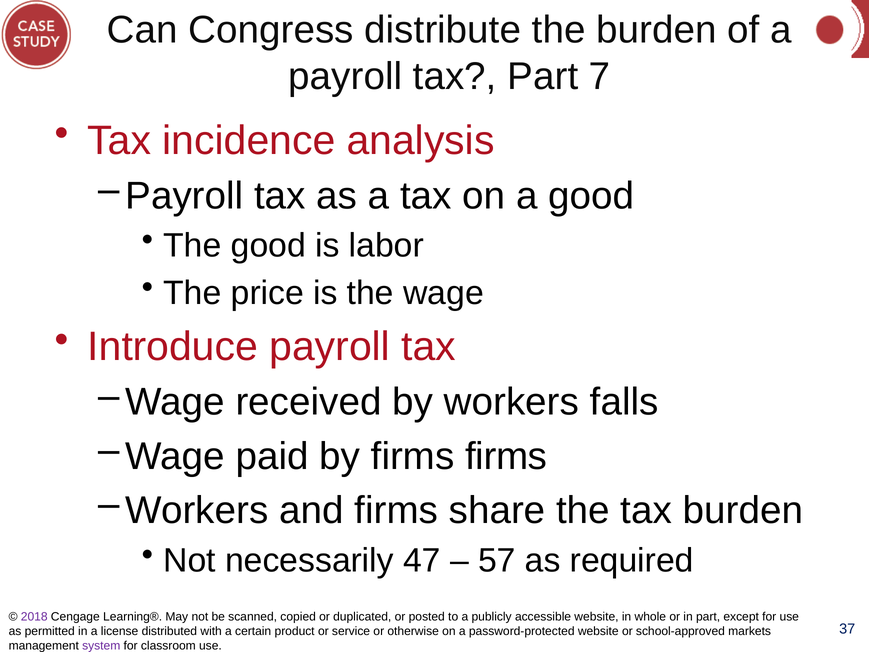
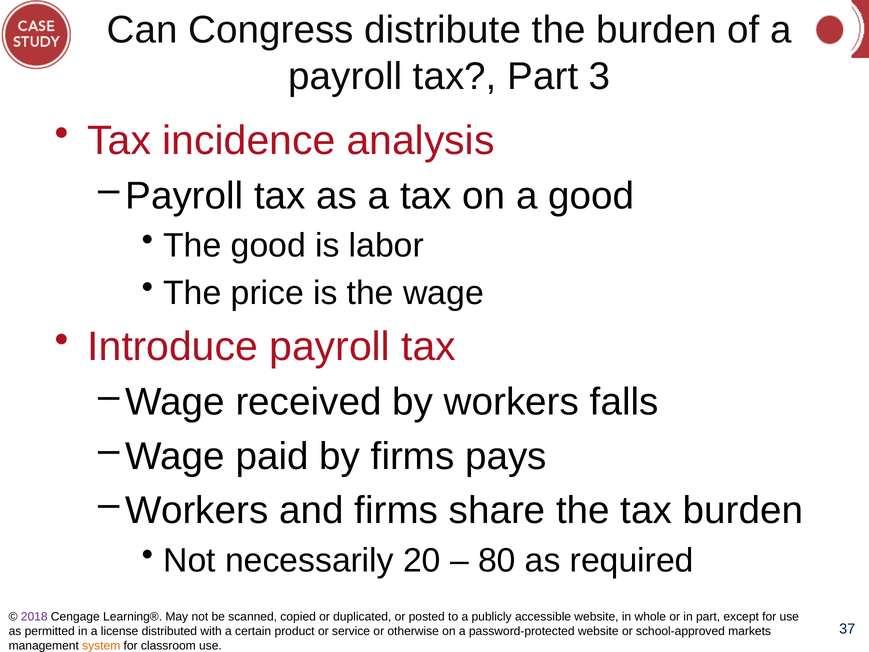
7: 7 -> 3 (600, 77)
firms firms: firms -> pays (506, 456)
47: 47 -> 20 (422, 560)
57: 57 -> 80 (497, 560)
system colour: purple -> orange (101, 645)
